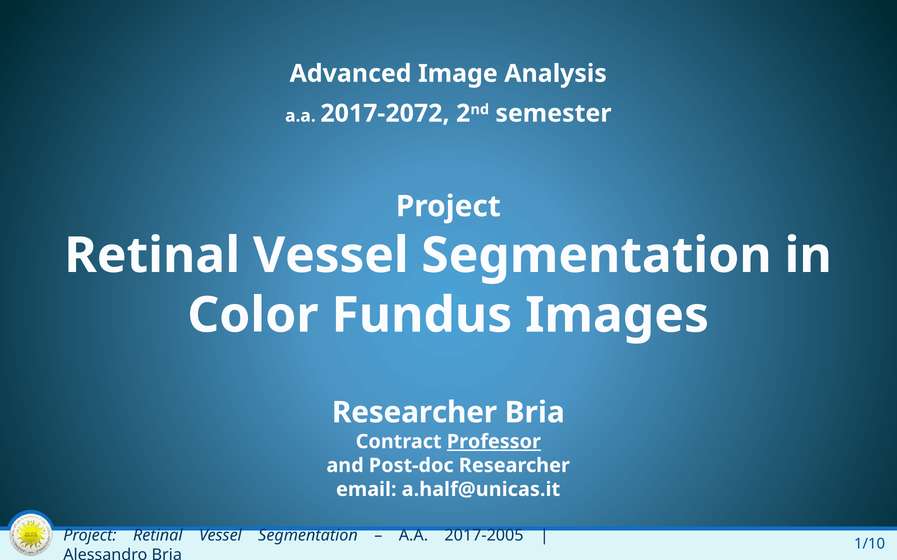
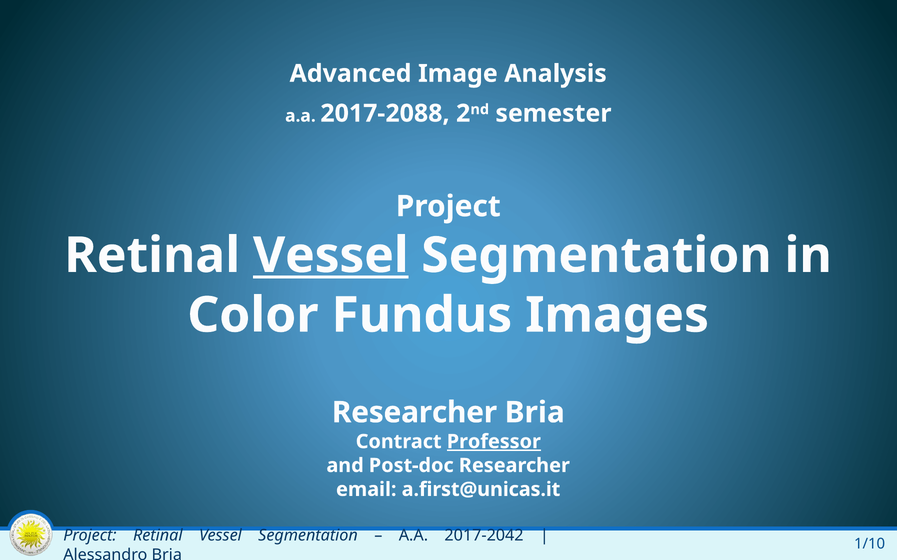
2017-2072: 2017-2072 -> 2017-2088 (385, 114)
Vessel underline: none -> present (331, 256)
a.half@unicas.it: a.half@unicas.it -> a.first@unicas.it (481, 490)
2017-2005: 2017-2005 -> 2017-2042 (484, 536)
